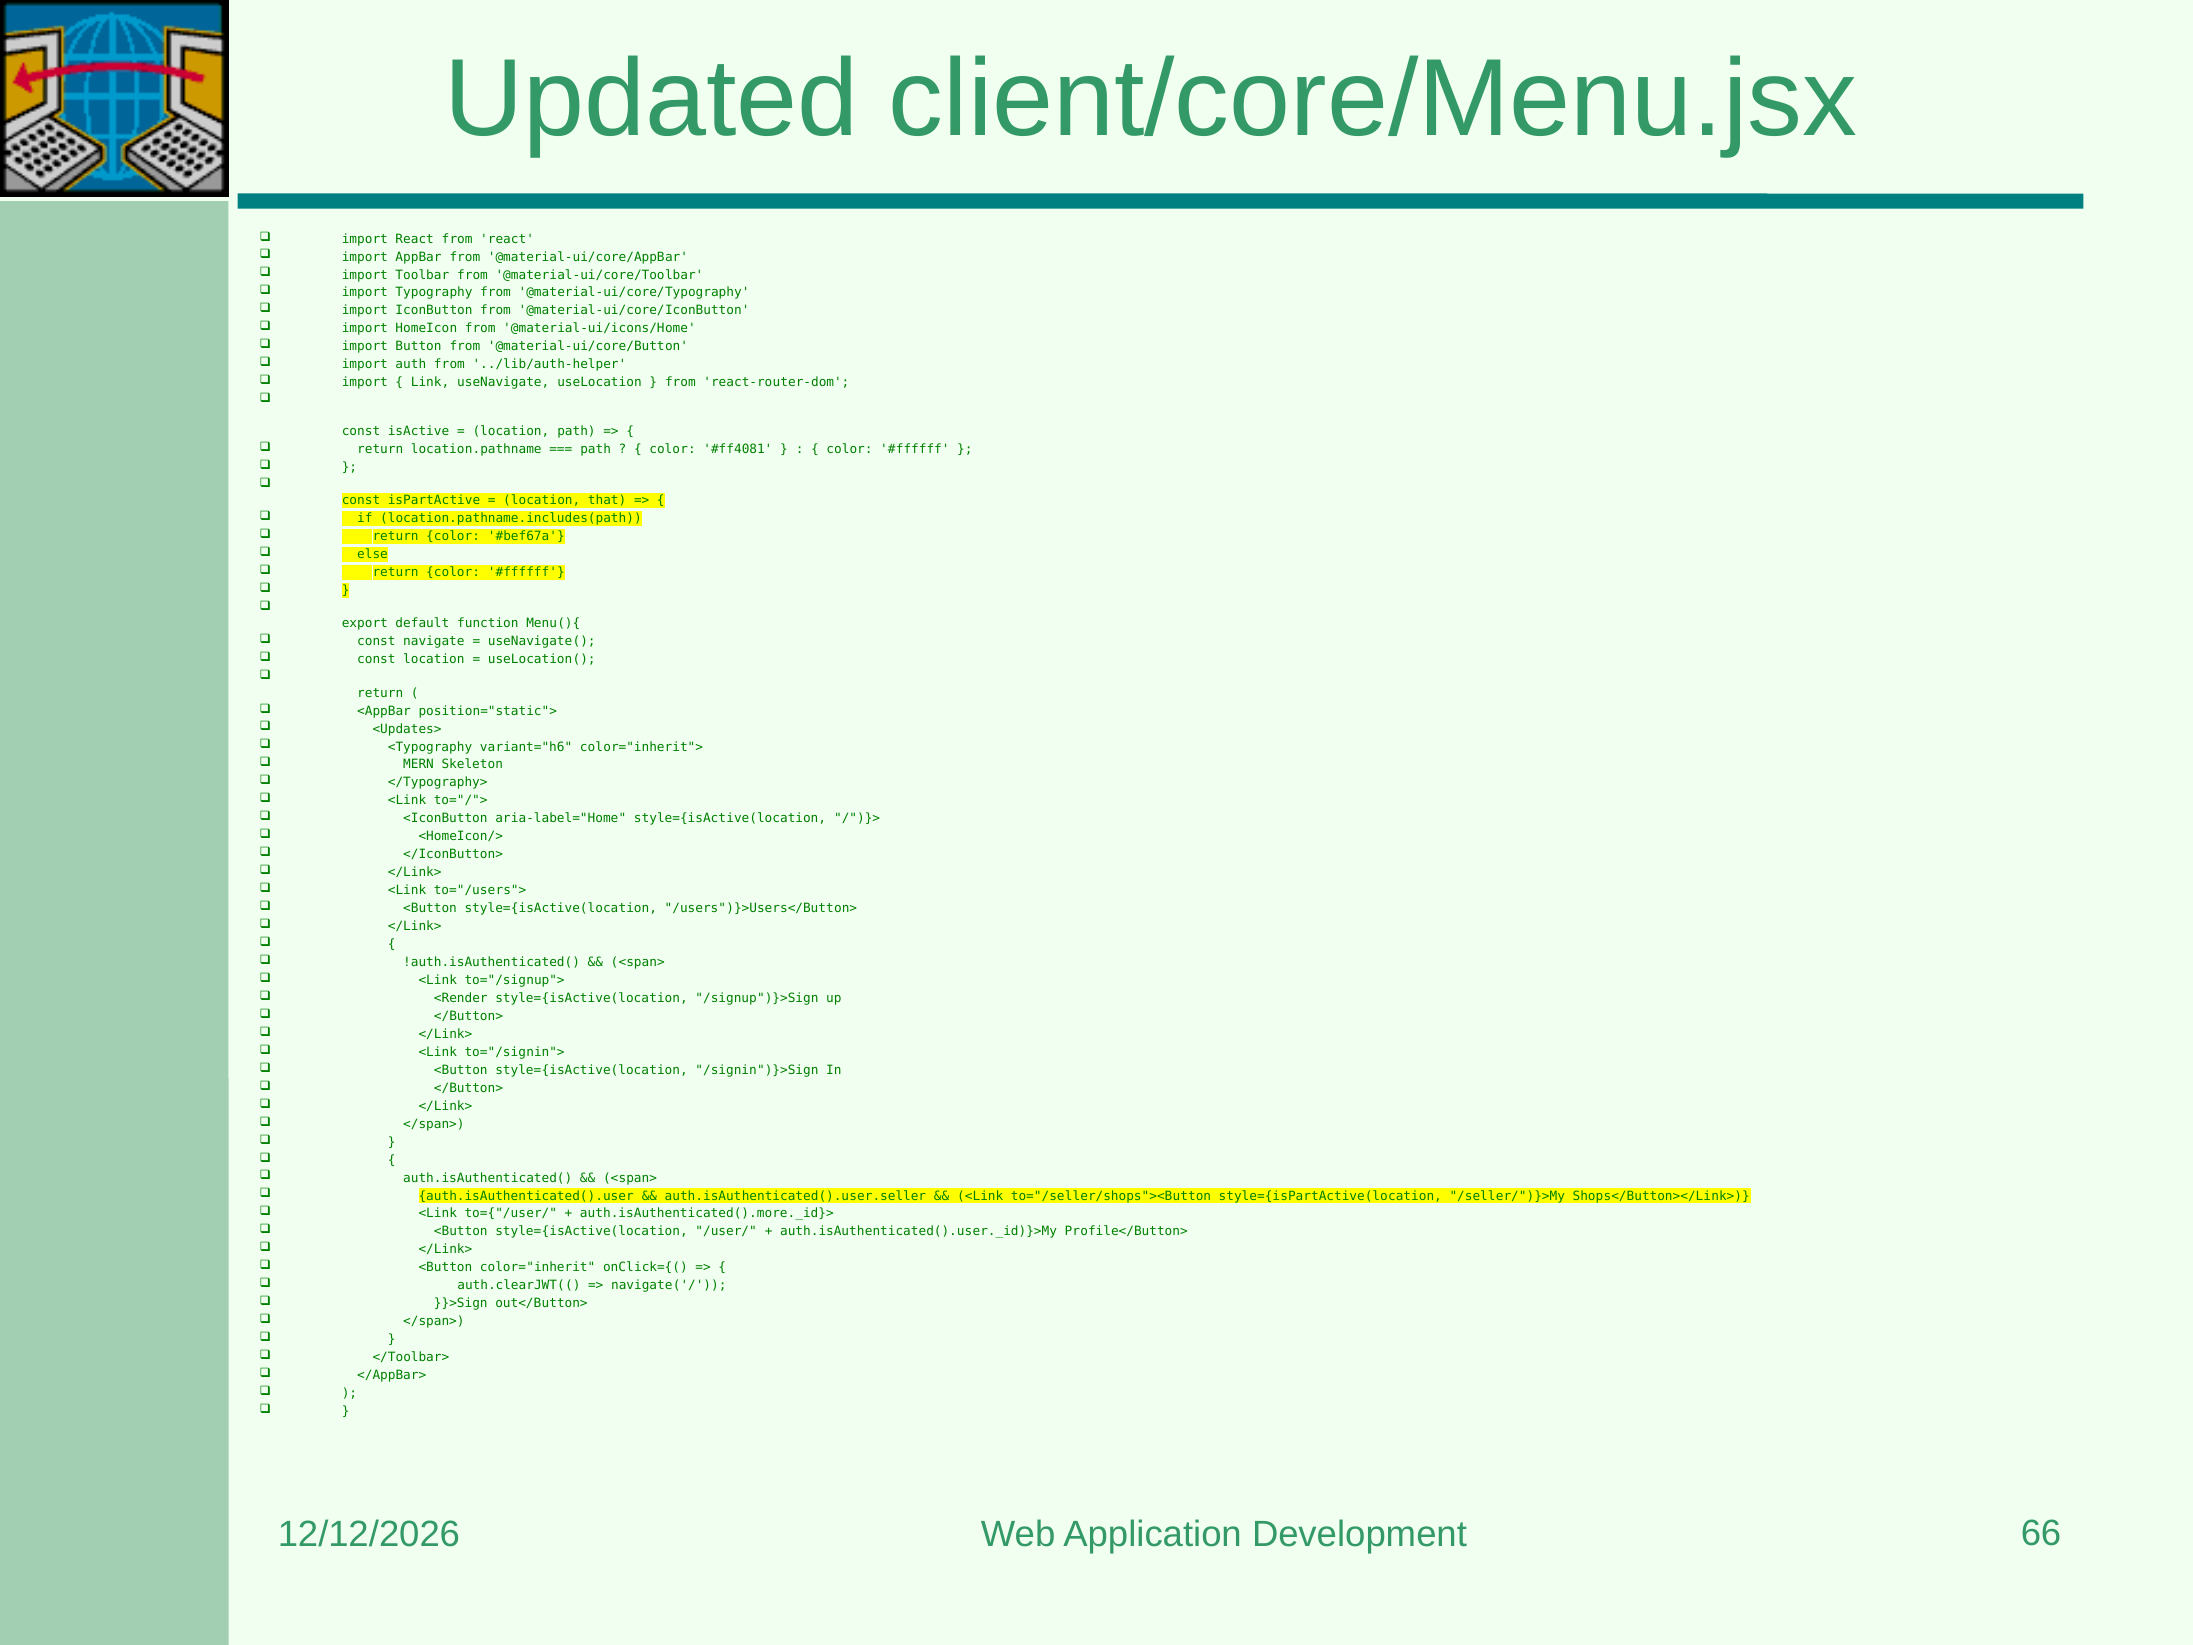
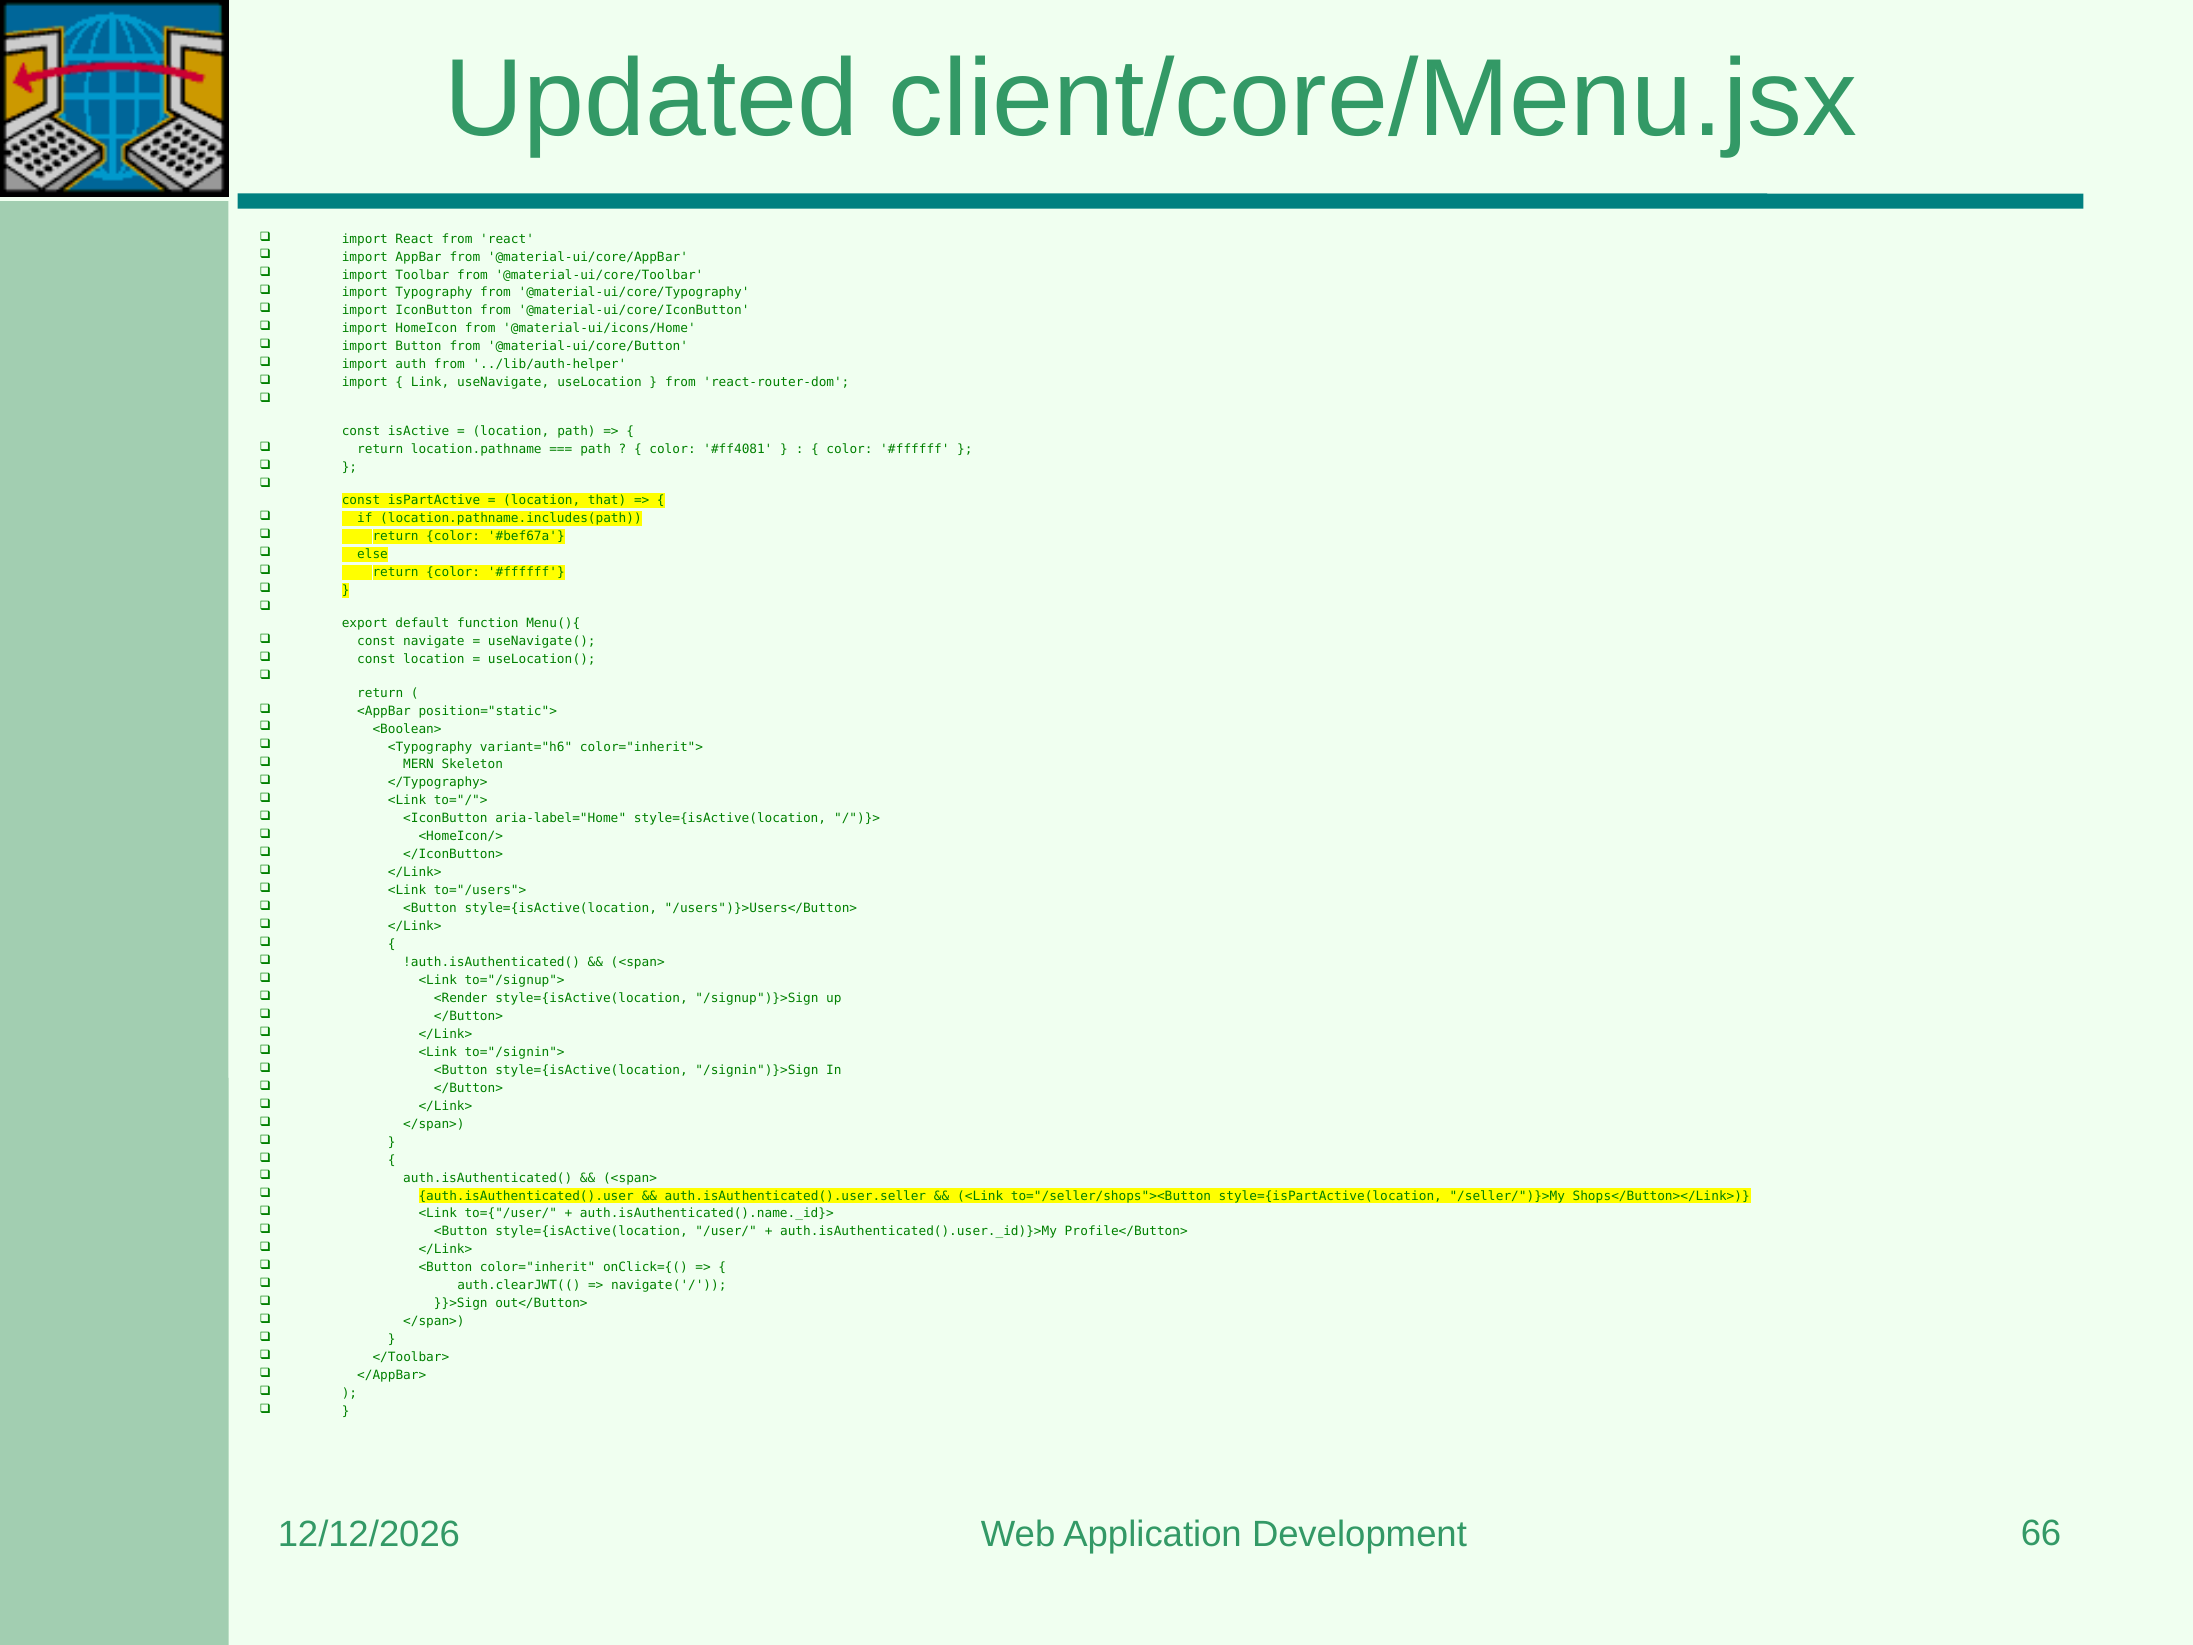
<Updates>: <Updates> -> <Boolean> (407, 729)
auth.isAuthenticated().more._id}>: auth.isAuthenticated().more._id}> -> auth.isAuthenticated().name._id}> (707, 1214)
